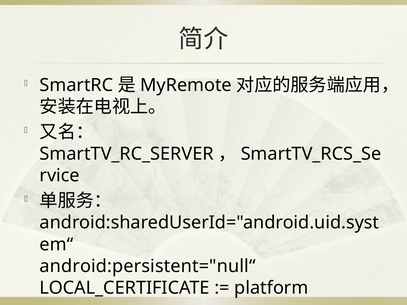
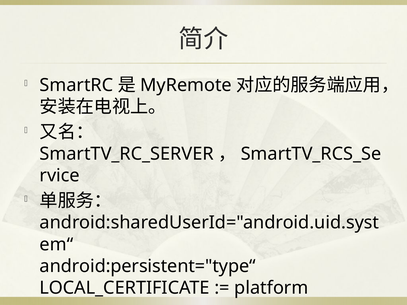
android:persistent="null“: android:persistent="null“ -> android:persistent="type“ (148, 266)
